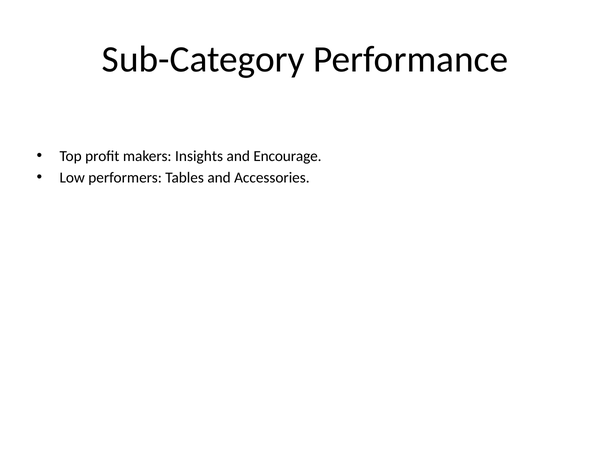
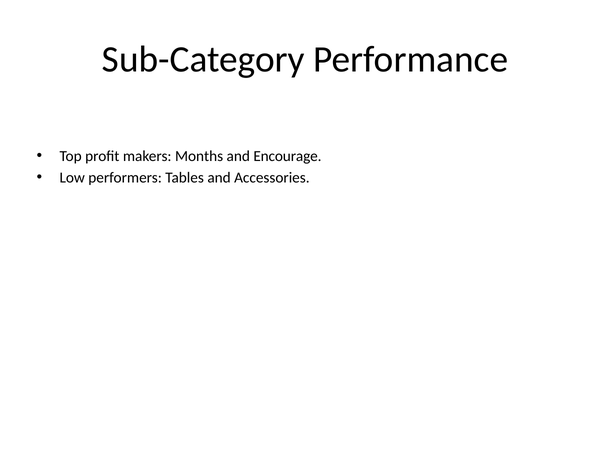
Insights: Insights -> Months (199, 156)
